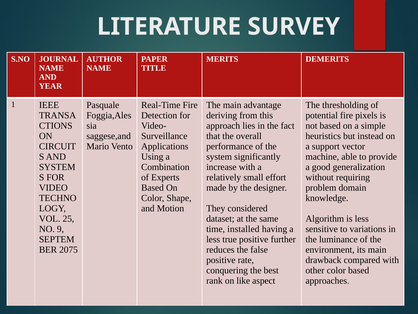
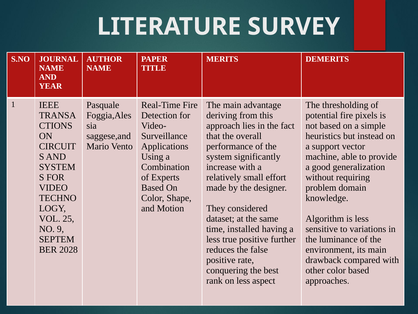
2075: 2075 -> 2028 (69, 250)
on like: like -> less (243, 280)
